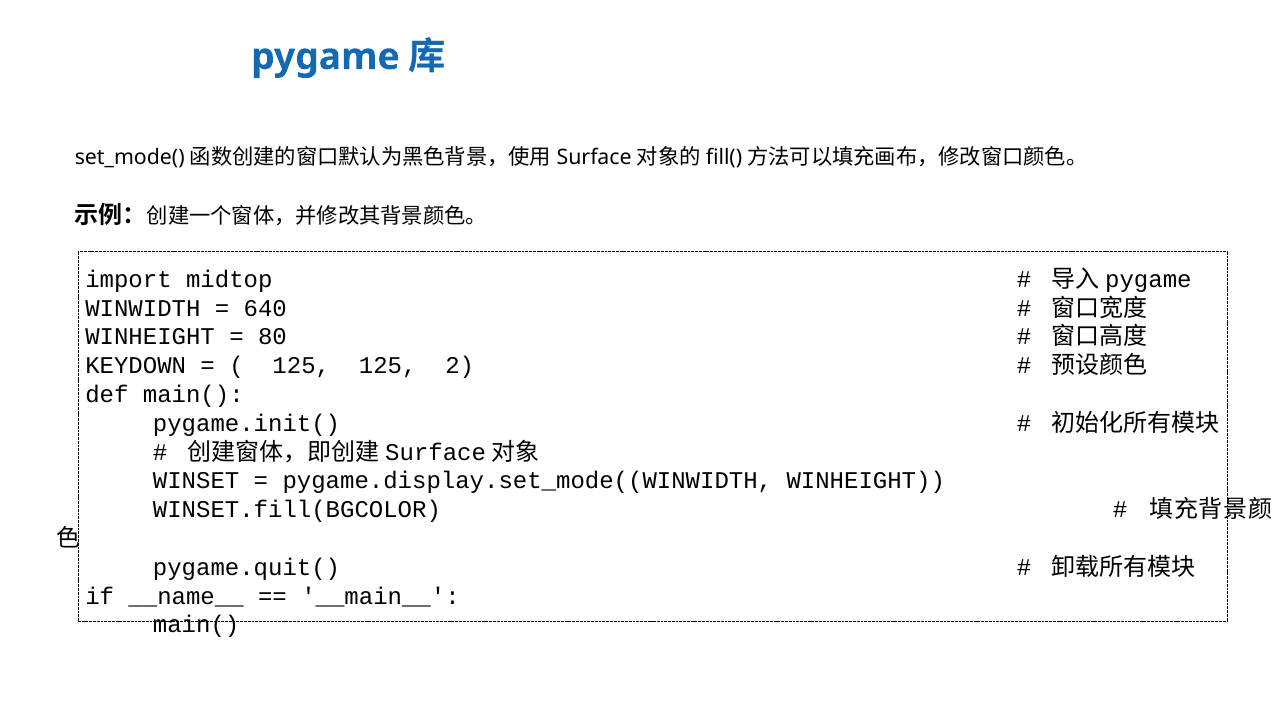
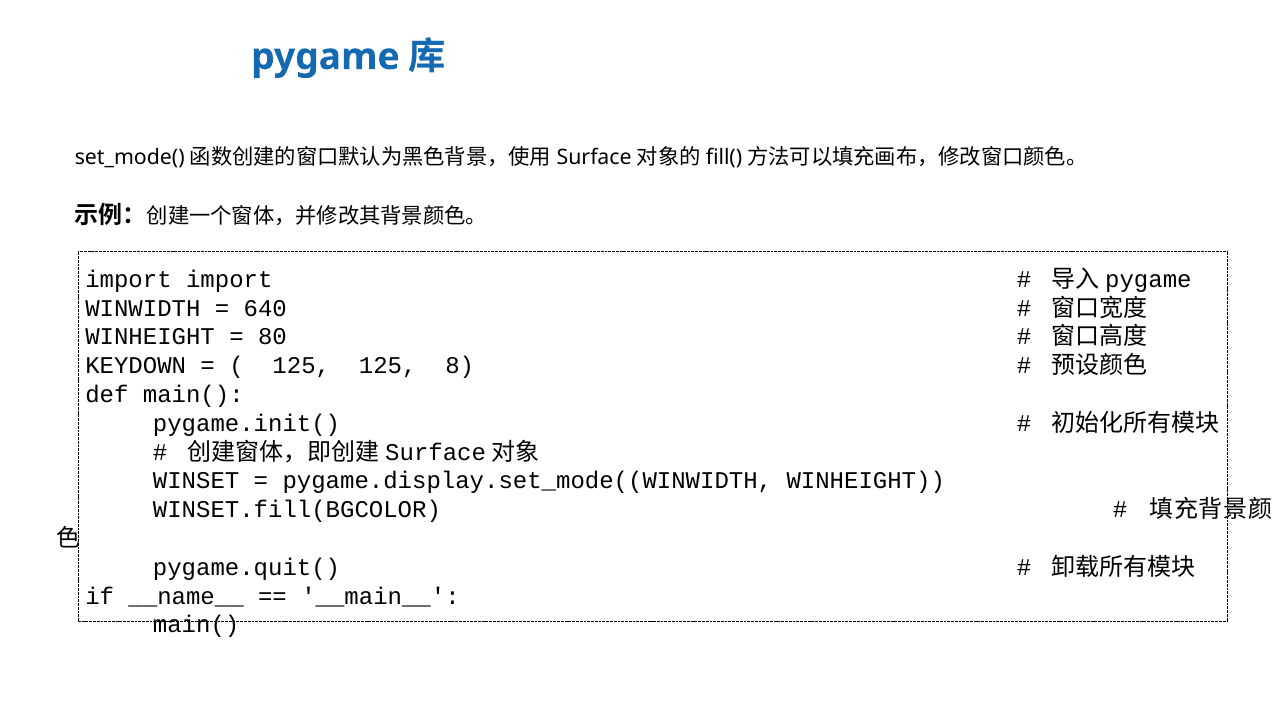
import midtop: midtop -> import (229, 279)
2: 2 -> 8 (460, 366)
